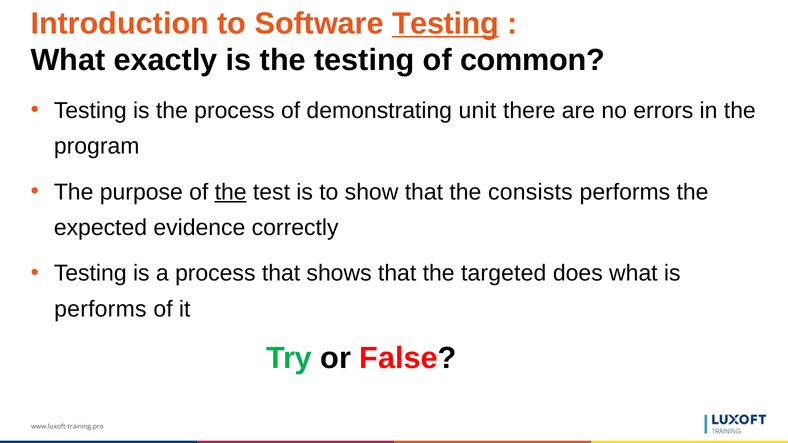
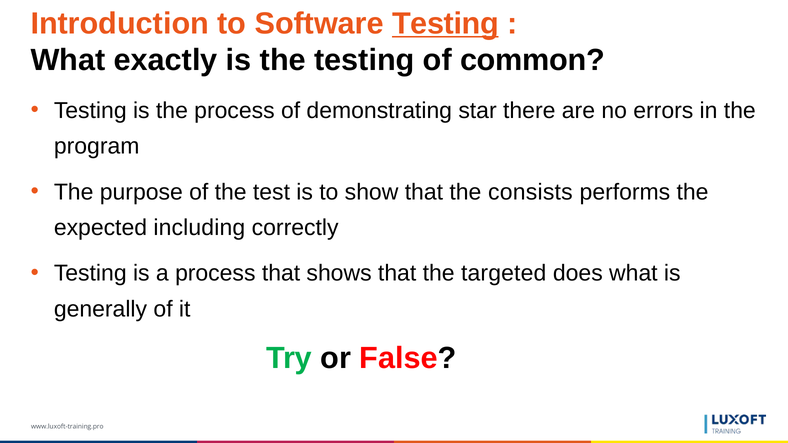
unit: unit -> star (478, 111)
the underline: present -> none (231, 192)
evidence: evidence -> including (199, 228)
performs: performs -> generally (100, 309)
